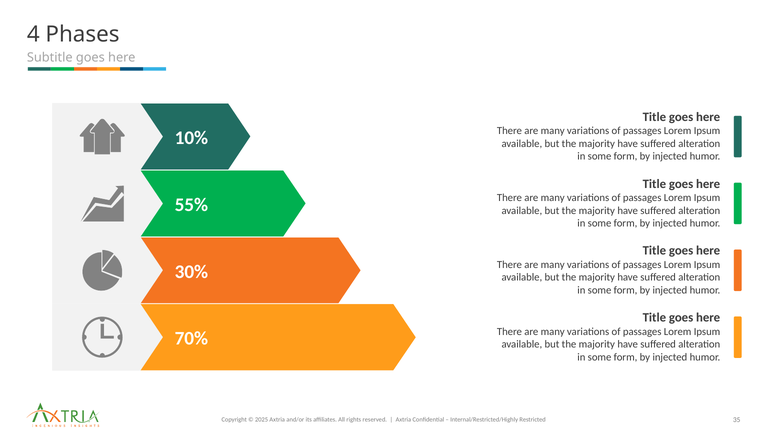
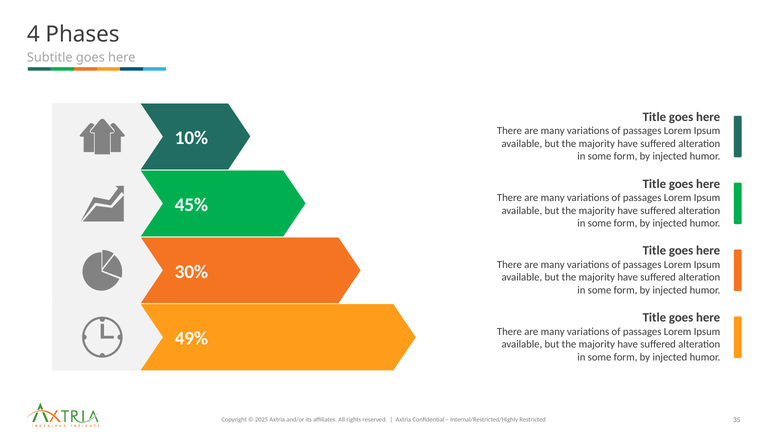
55%: 55% -> 45% (191, 205)
70%: 70% -> 49% (191, 339)
